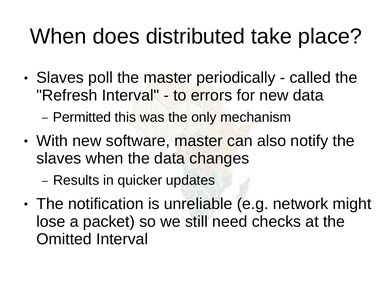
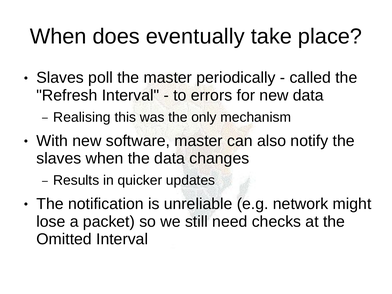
distributed: distributed -> eventually (195, 36)
Permitted: Permitted -> Realising (82, 117)
